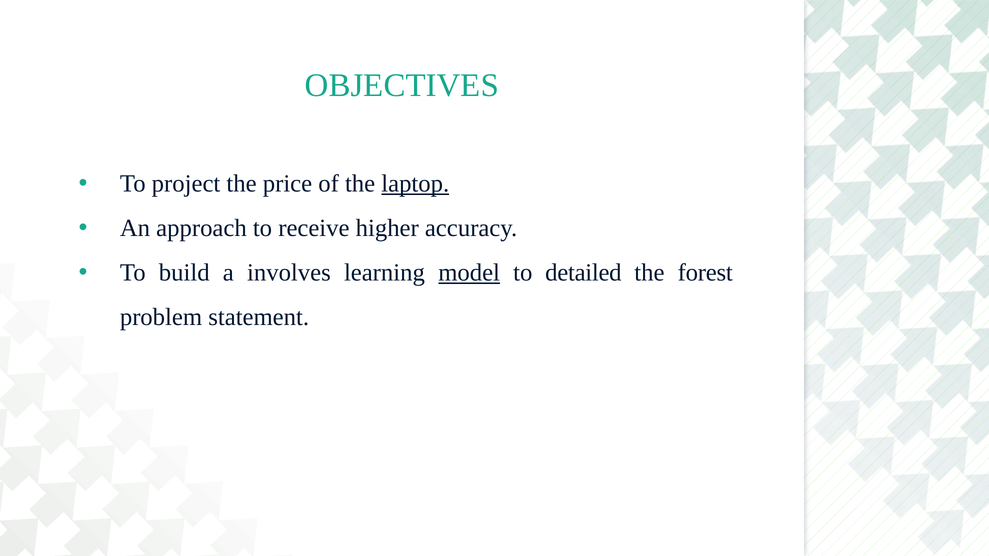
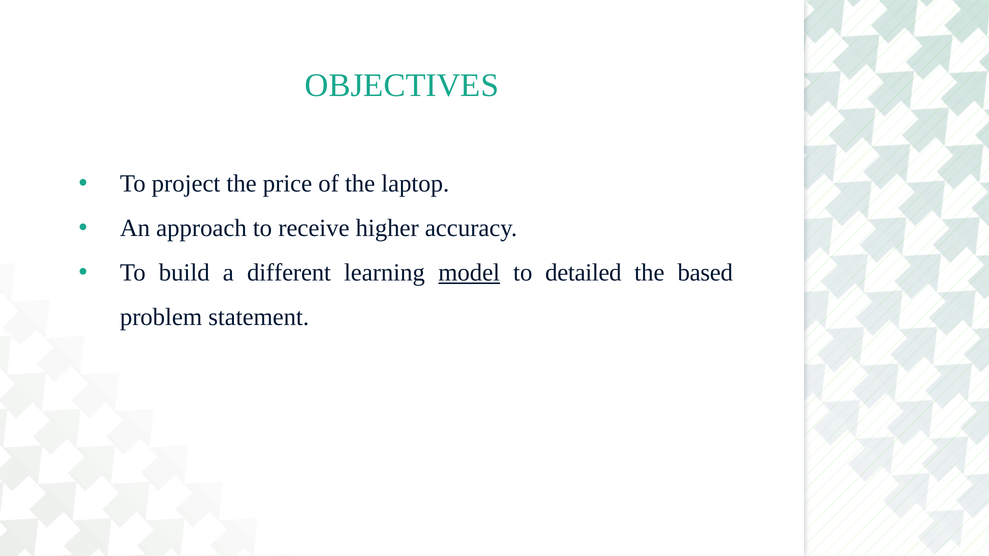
laptop underline: present -> none (415, 184)
involves: involves -> different (289, 273)
forest: forest -> based (705, 273)
